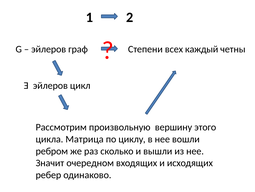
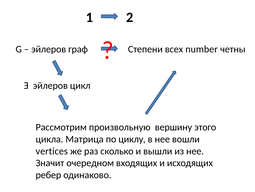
каждый: каждый -> number (202, 49)
ребром: ребром -> vertices (52, 151)
